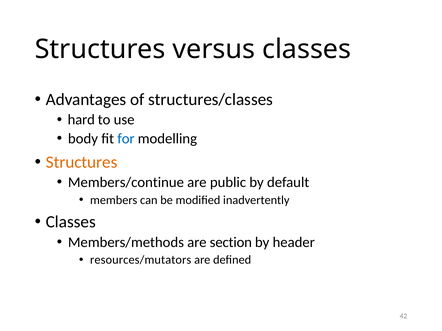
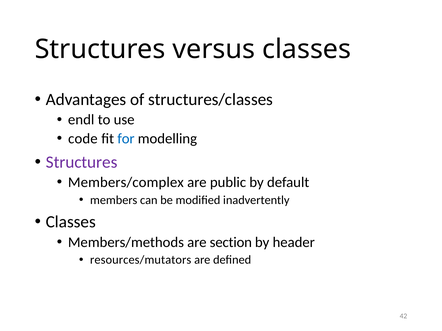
hard: hard -> endl (81, 120)
body: body -> code (83, 139)
Structures colour: orange -> purple (82, 162)
Members/continue: Members/continue -> Members/complex (126, 183)
